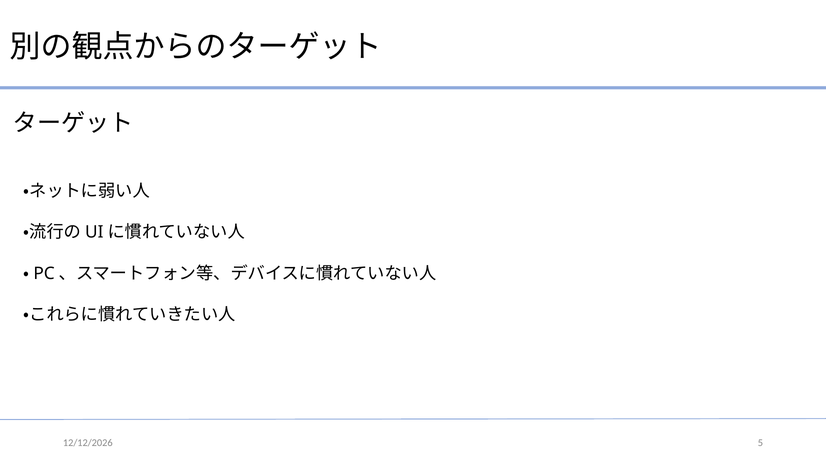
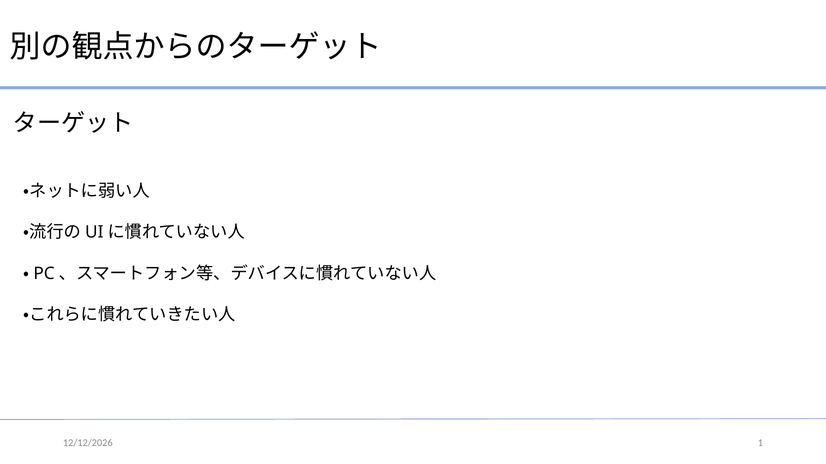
5: 5 -> 1 (760, 444)
